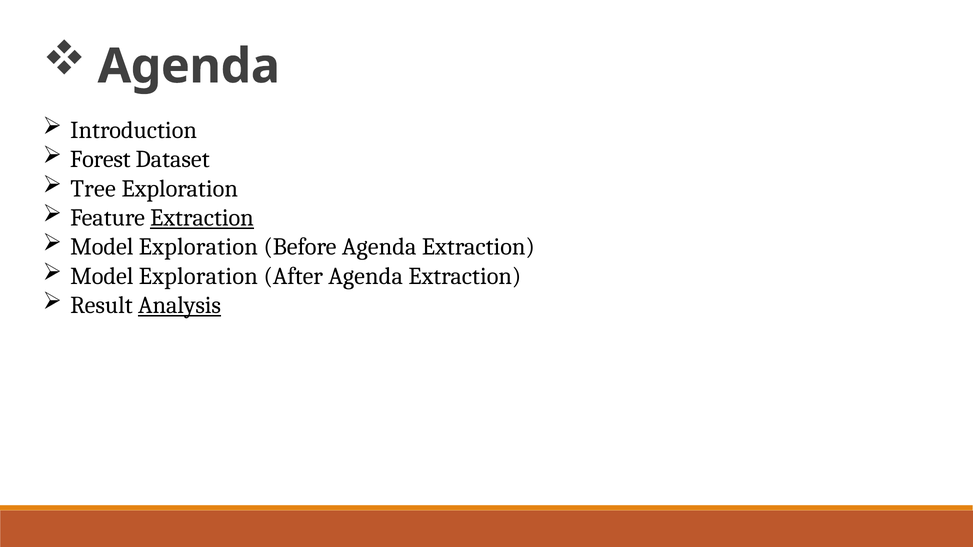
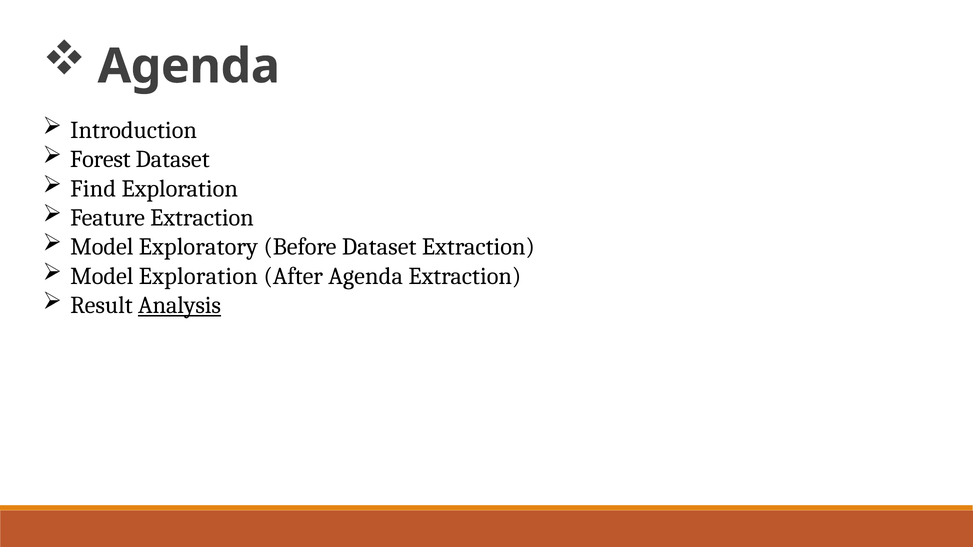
Tree: Tree -> Find (93, 189)
Extraction underline: present -> none (202, 218)
Exploration: Exploration -> Exploratory (198, 247)
Before Agenda: Agenda -> Dataset (379, 247)
